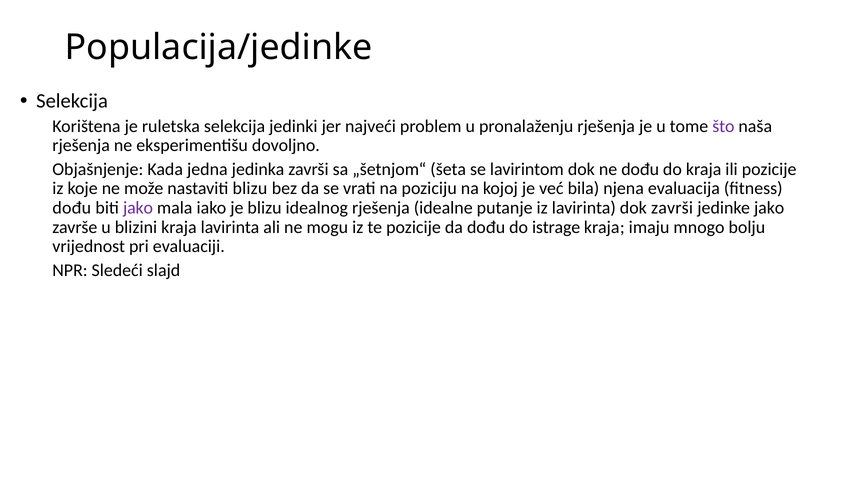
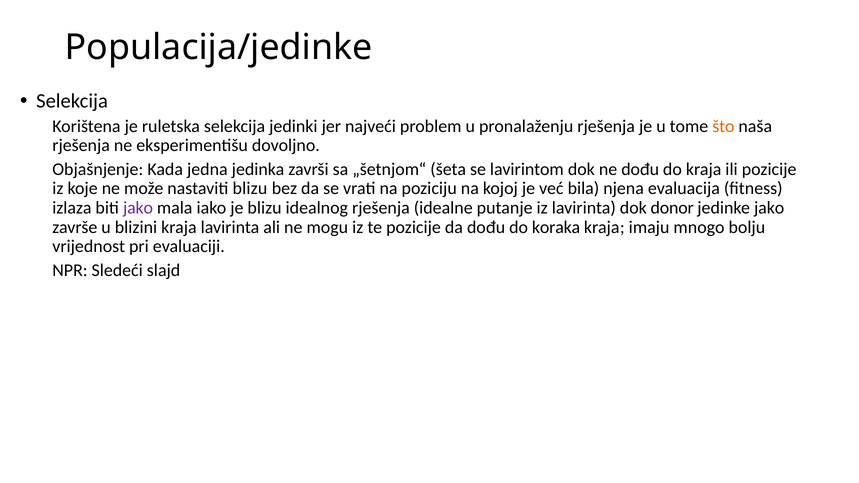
što colour: purple -> orange (723, 126)
dođu: dođu -> izlaza (72, 208)
dok završi: završi -> donor (672, 208)
istrage: istrage -> koraka (556, 227)
